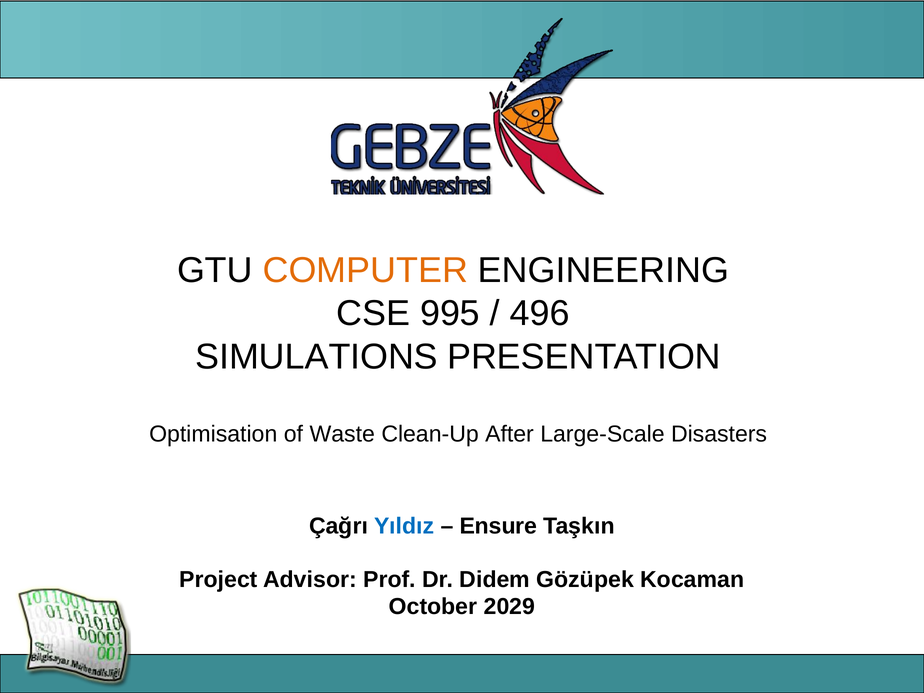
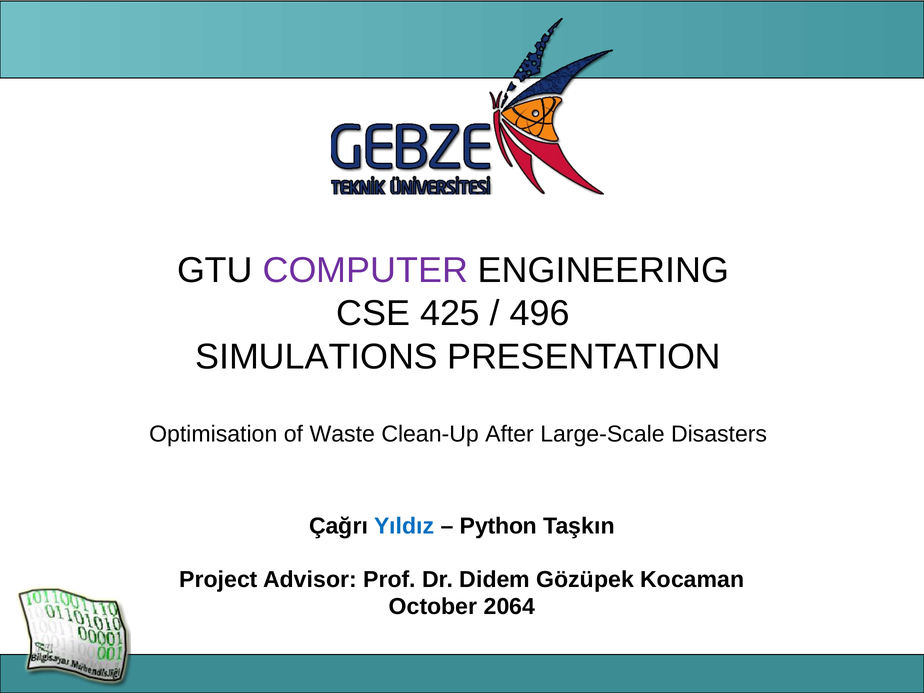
COMPUTER colour: orange -> purple (365, 270)
995: 995 -> 425 (450, 314)
Ensure: Ensure -> Python (498, 526)
2029: 2029 -> 2064 (509, 606)
